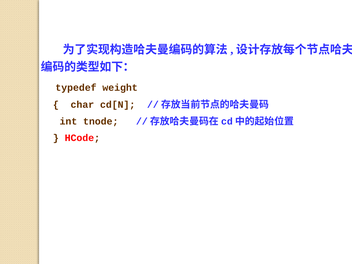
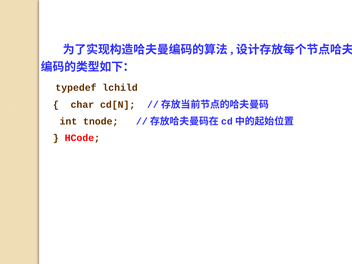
weight: weight -> lchild (120, 88)
